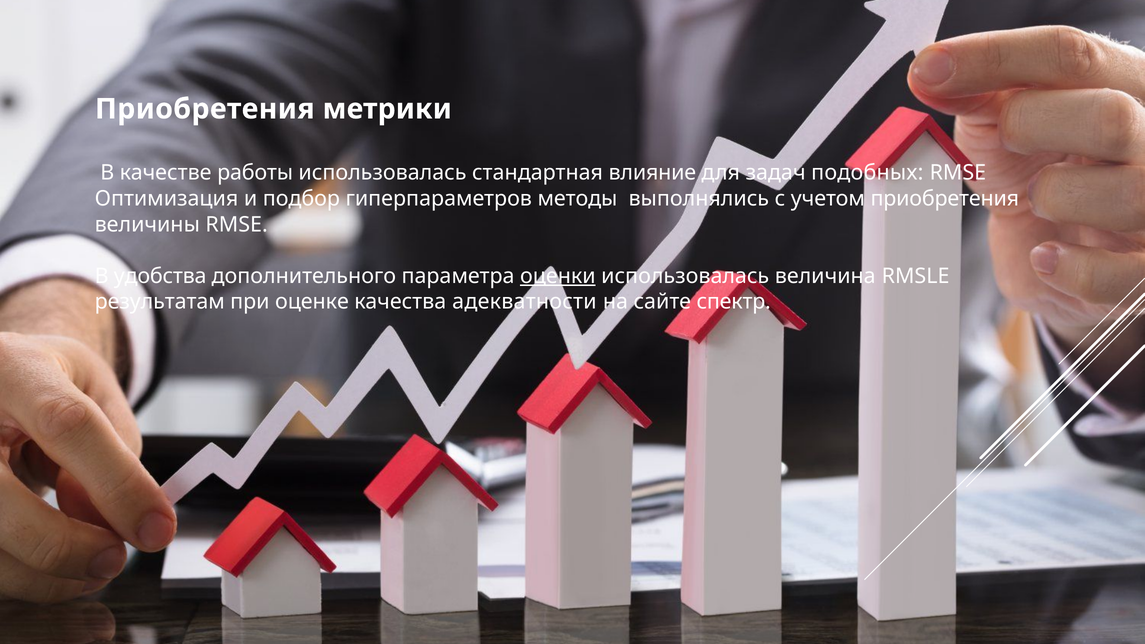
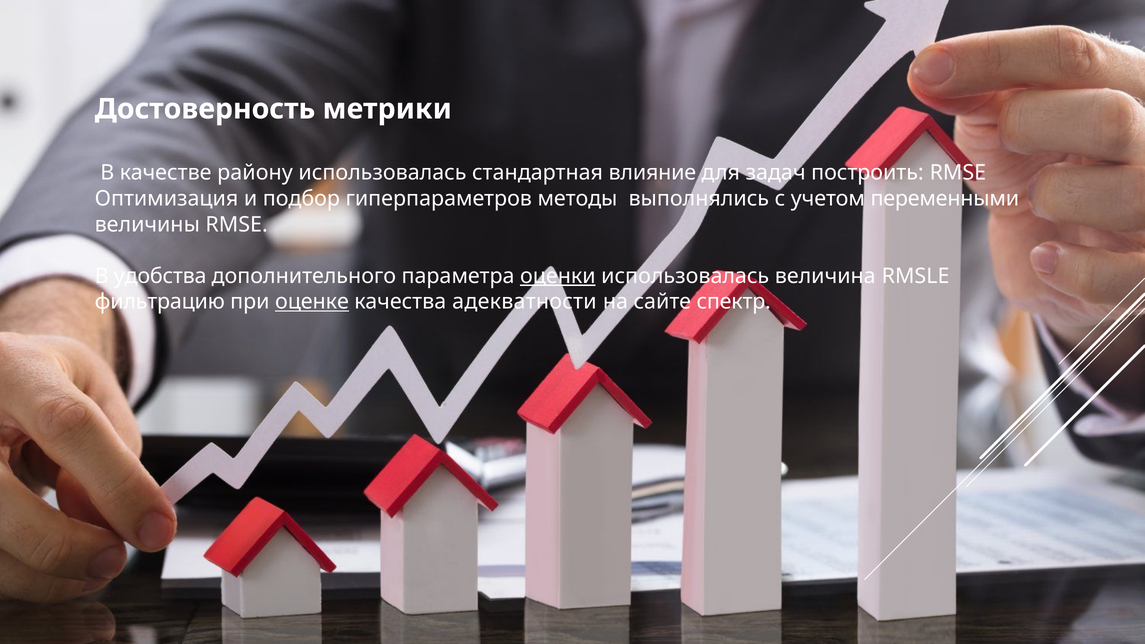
Приобретения: Приобретения -> Достоверность (205, 109)
работы: работы -> району (255, 173)
подобных: подобных -> построить (867, 173)
учетом приобретения: приобретения -> переменными (945, 199)
результатам: результатам -> фильтрацию (160, 302)
оценке underline: none -> present (312, 302)
